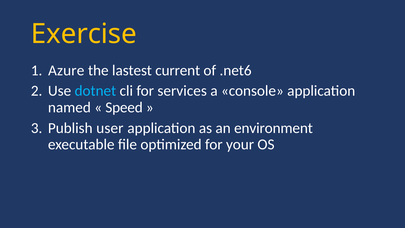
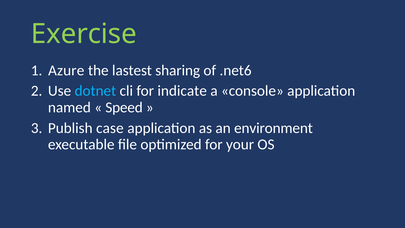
Exercise colour: yellow -> light green (84, 34)
current: current -> sharing (178, 70)
services: services -> indicate (182, 91)
user: user -> case (110, 128)
